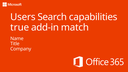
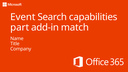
Users: Users -> Event (23, 17)
true: true -> part (20, 27)
